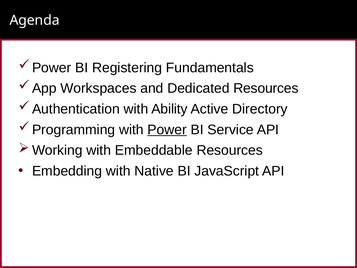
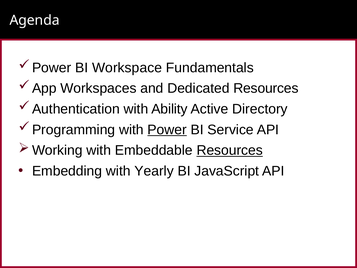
Registering: Registering -> Workspace (127, 68)
Resources underline: none -> present (230, 150)
Native: Native -> Yearly (154, 171)
